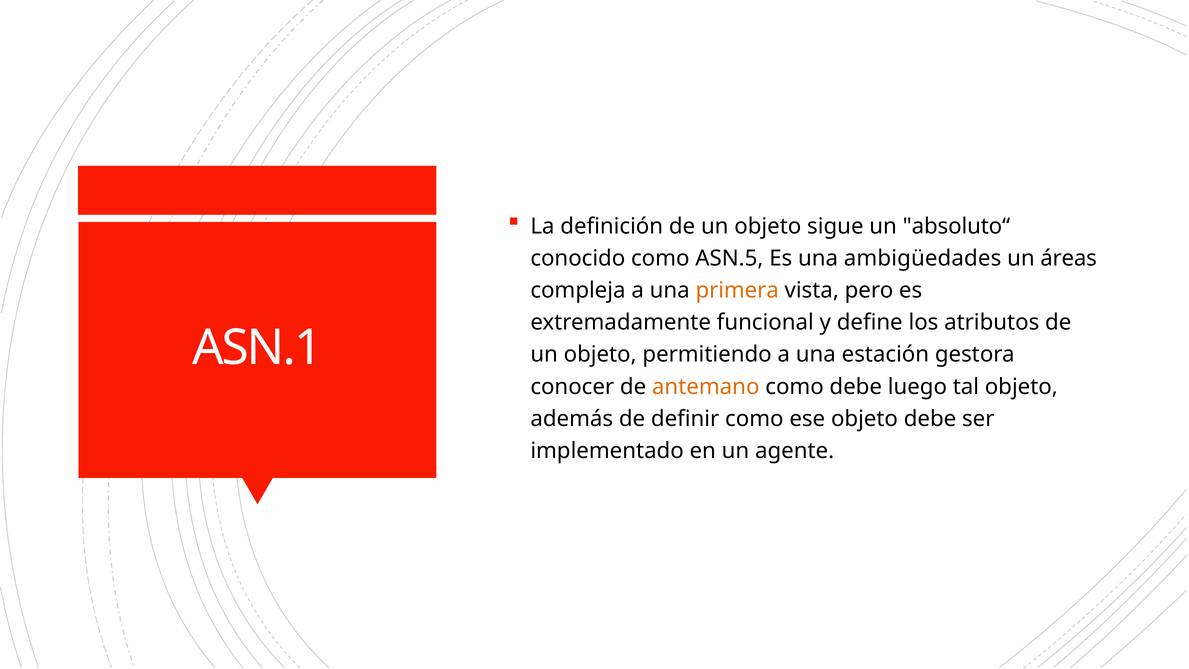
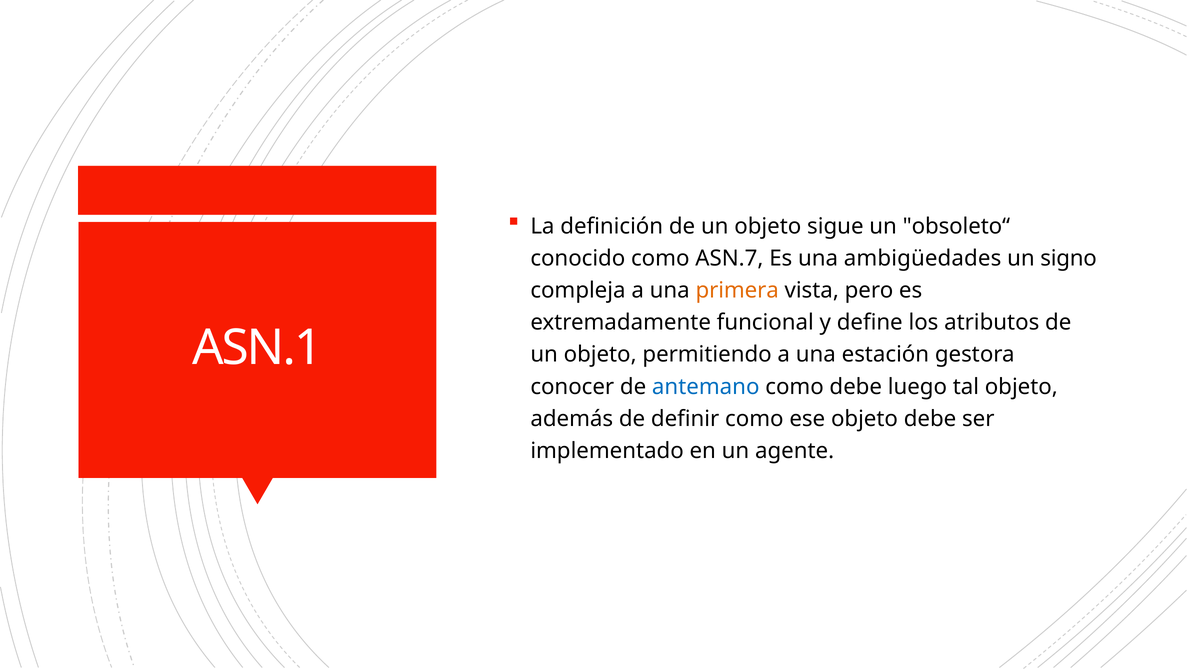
absoluto“: absoluto“ -> obsoleto“ (956, 226)
ASN.5: ASN.5 -> ASN.7 (729, 258)
áreas: áreas -> signo (1069, 258)
antemano colour: orange -> blue (706, 387)
